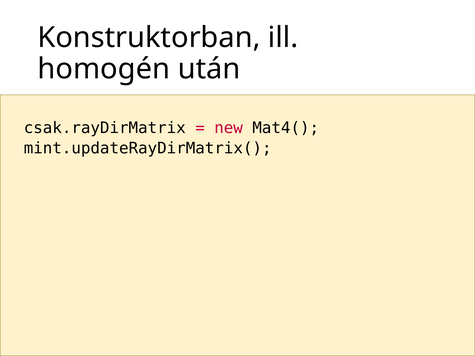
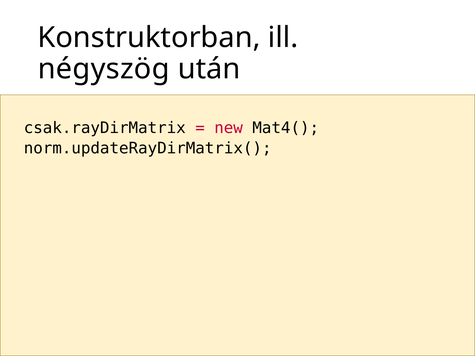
homogén: homogén -> négyszög (104, 69)
mint.updateRayDirMatrix(: mint.updateRayDirMatrix( -> norm.updateRayDirMatrix( (148, 148)
